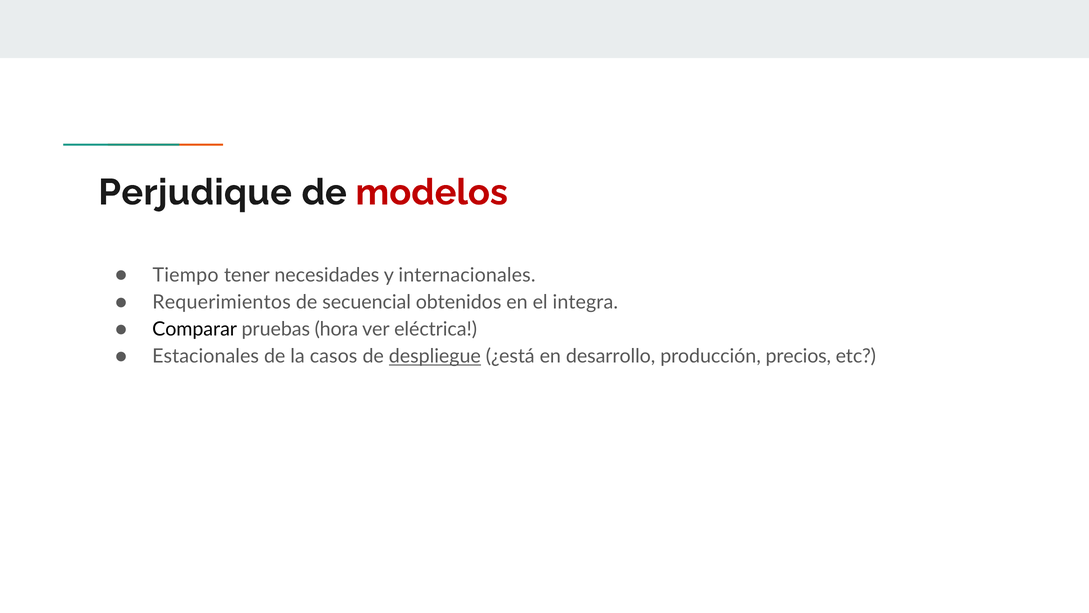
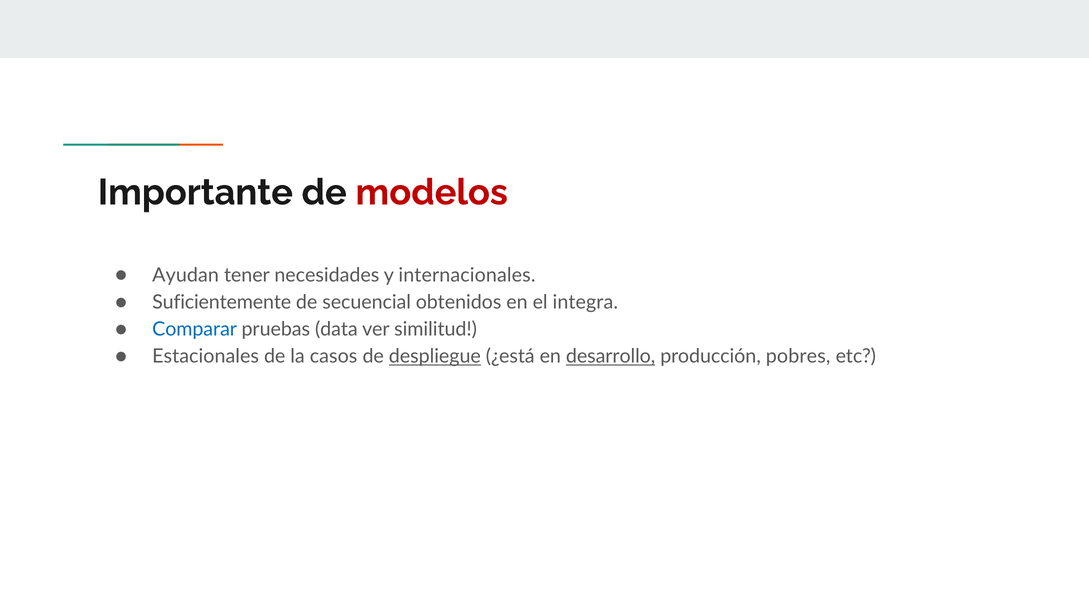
Perjudique: Perjudique -> Importante (195, 192)
Tiempo: Tiempo -> Ayudan (186, 275)
Requerimientos: Requerimientos -> Suficientemente (222, 302)
Comparar colour: black -> blue (195, 329)
hora: hora -> data (336, 329)
eléctrica: eléctrica -> similitud (436, 329)
desarrollo underline: none -> present (611, 356)
precios: precios -> pobres (798, 356)
